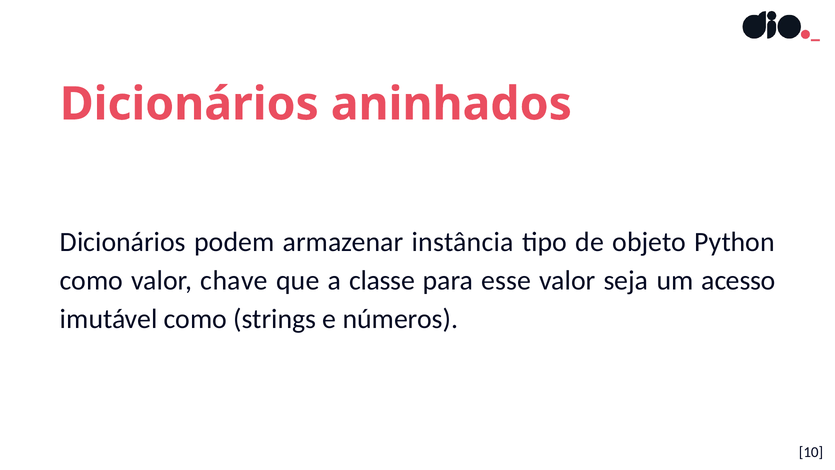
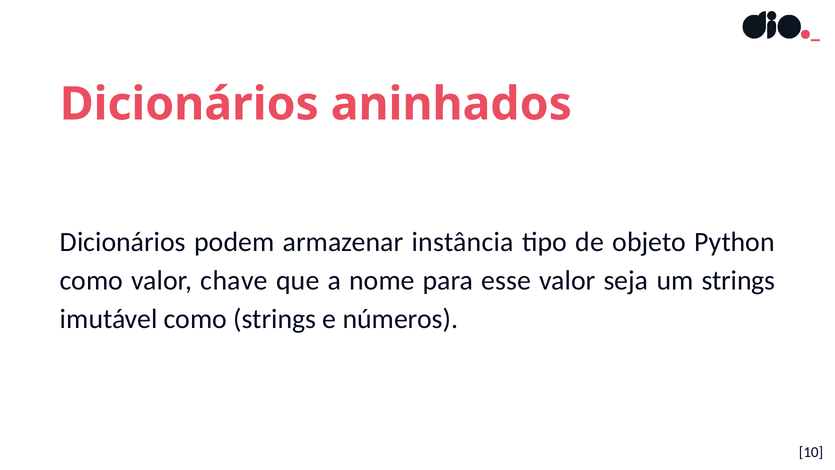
classe: classe -> nome (382, 280)
um acesso: acesso -> strings (738, 280)
